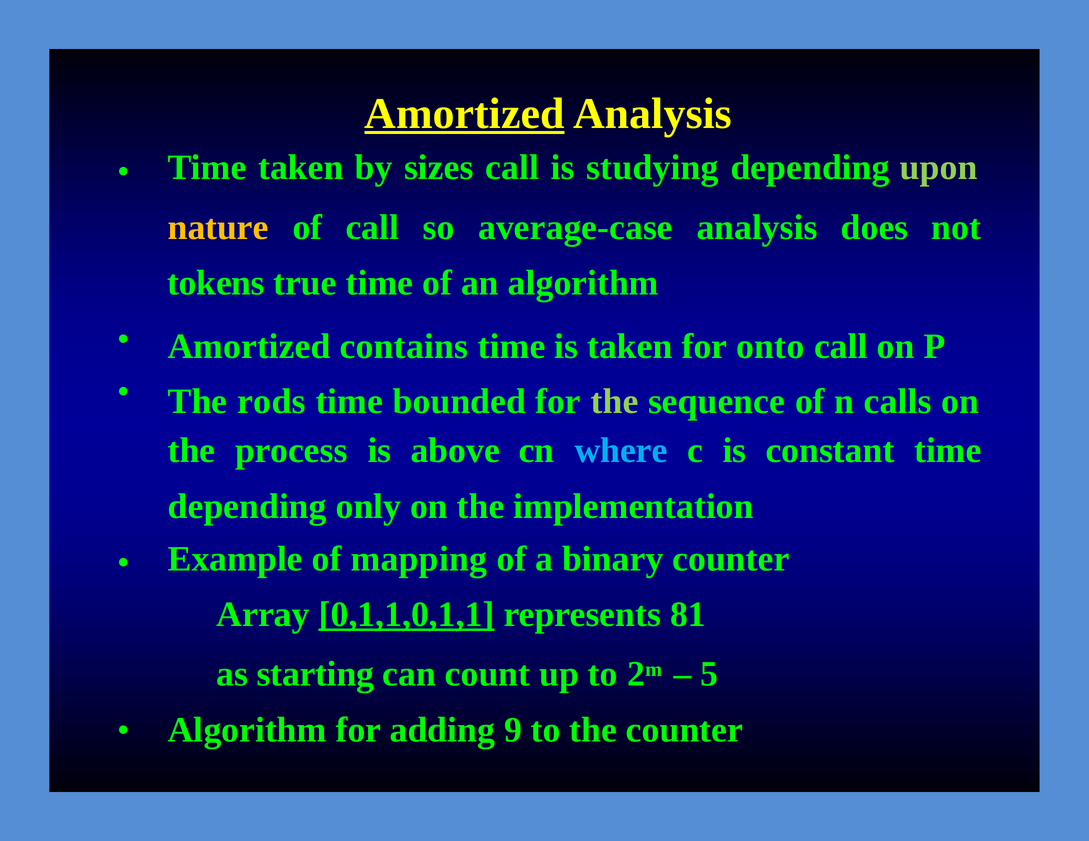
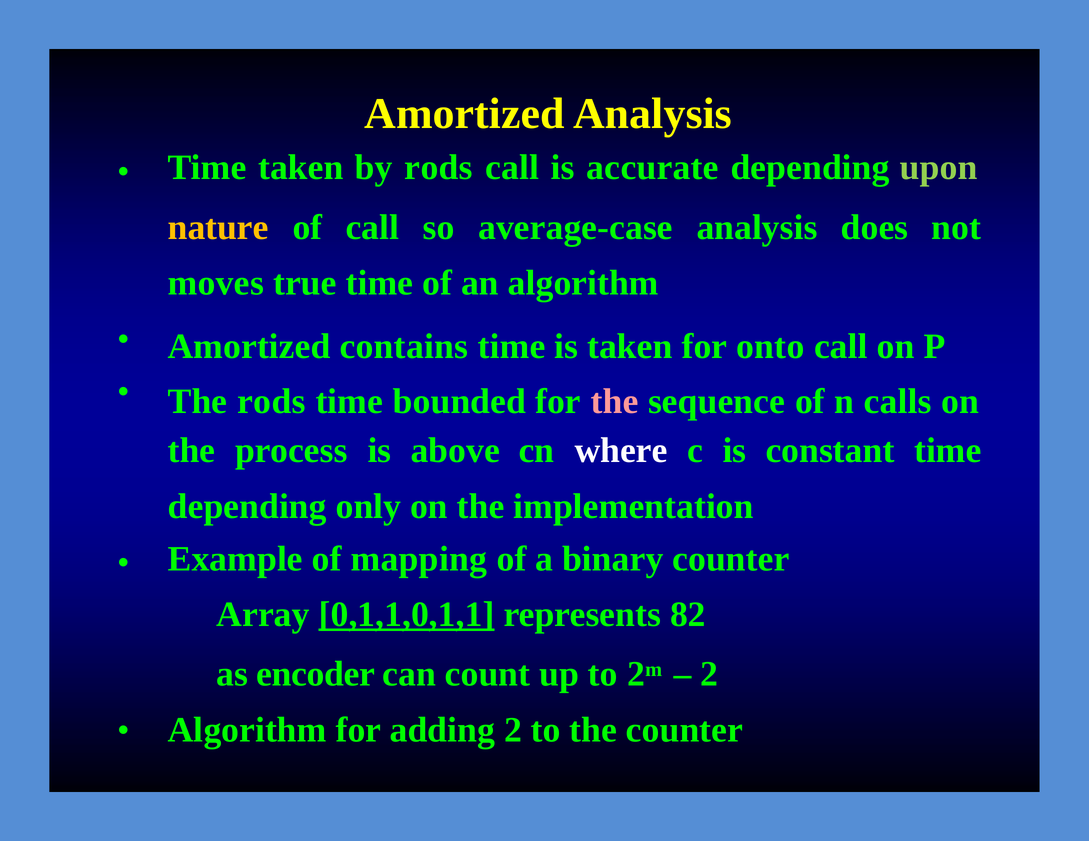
Amortized underline: present -> none (464, 114)
by sizes: sizes -> rods (439, 168)
studying: studying -> accurate (653, 168)
tokens: tokens -> moves (216, 283)
the colour: light green -> pink (615, 402)
where colour: light blue -> white (621, 451)
81: 81 -> 82 (688, 615)
starting: starting -> encoder (316, 674)
5: 5 -> 2 (709, 674)
adding 9: 9 -> 2 (513, 730)
